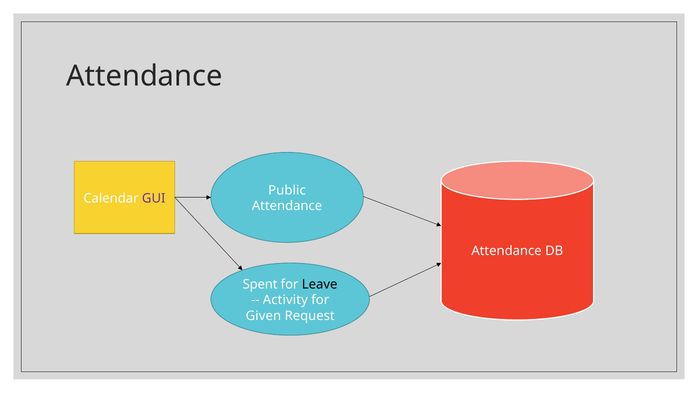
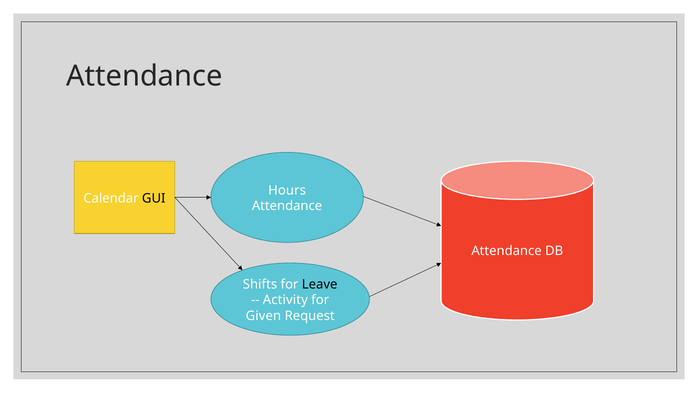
Public: Public -> Hours (287, 190)
GUI colour: purple -> black (154, 198)
Spent: Spent -> Shifts (260, 284)
